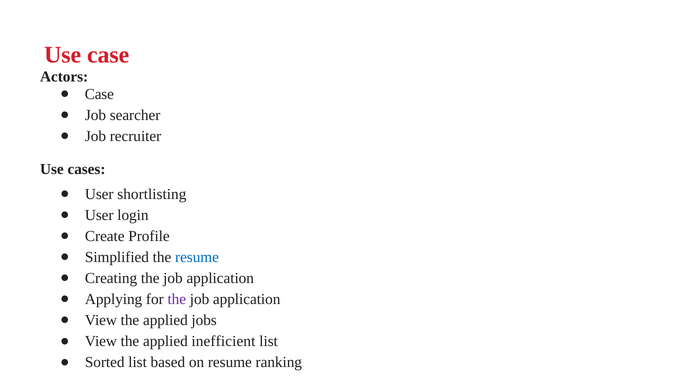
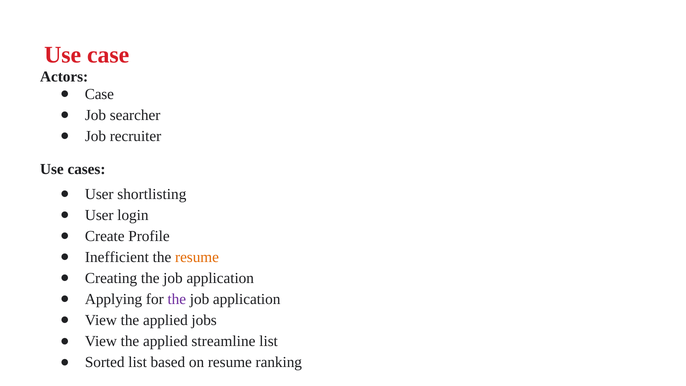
Simplified: Simplified -> Inefficient (117, 257)
resume colour: blue -> orange (197, 257)
inefficient: inefficient -> streamline (223, 341)
